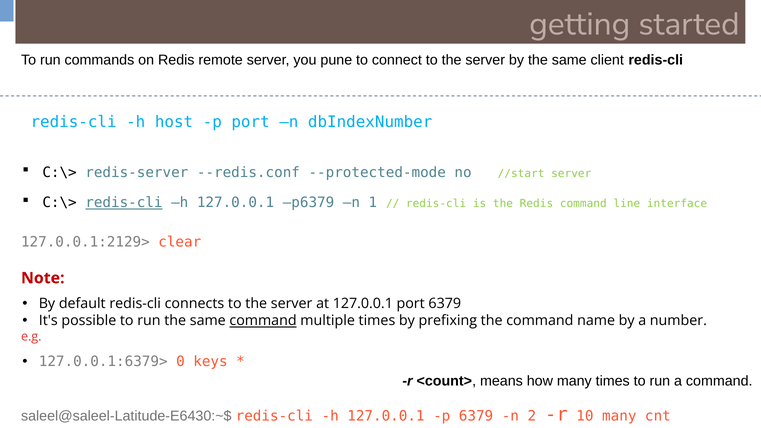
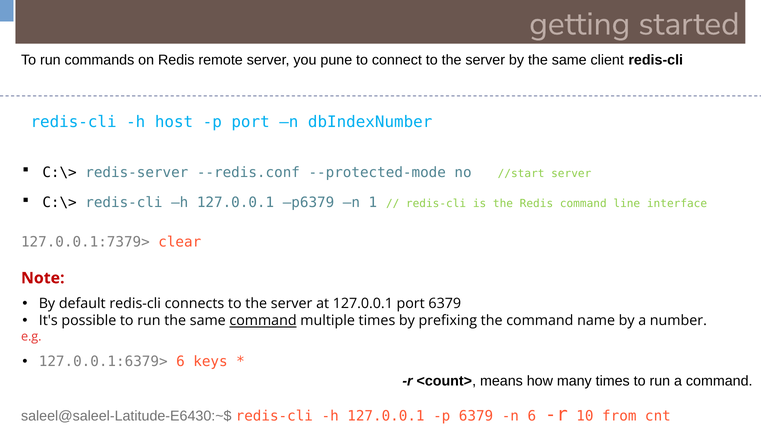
redis-cli underline: present -> none (124, 203)
127.0.0.1:2129>: 127.0.0.1:2129> -> 127.0.0.1:7379> (85, 242)
127.0.0.1:6379> 0: 0 -> 6 (181, 362)
n 2: 2 -> 6 (532, 416)
10 many: many -> from (619, 416)
